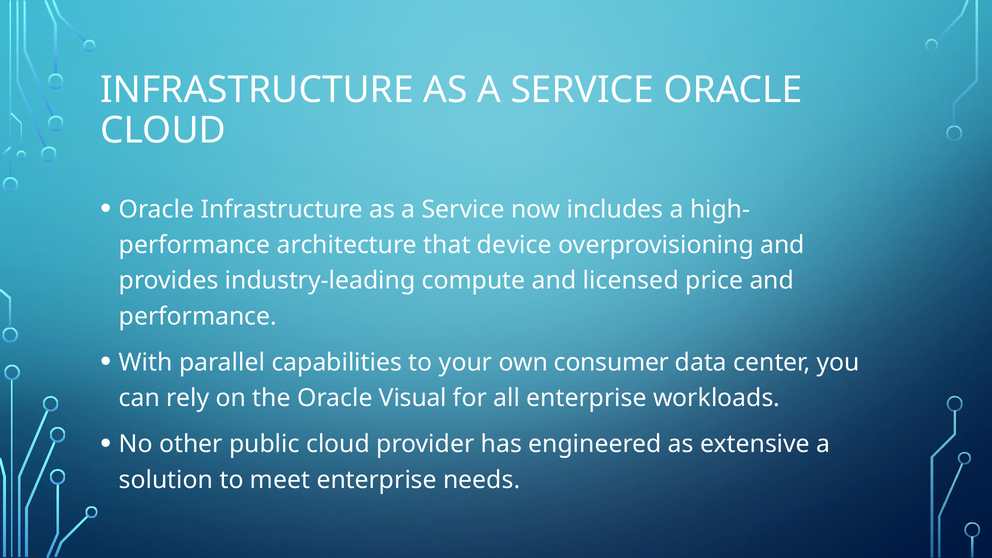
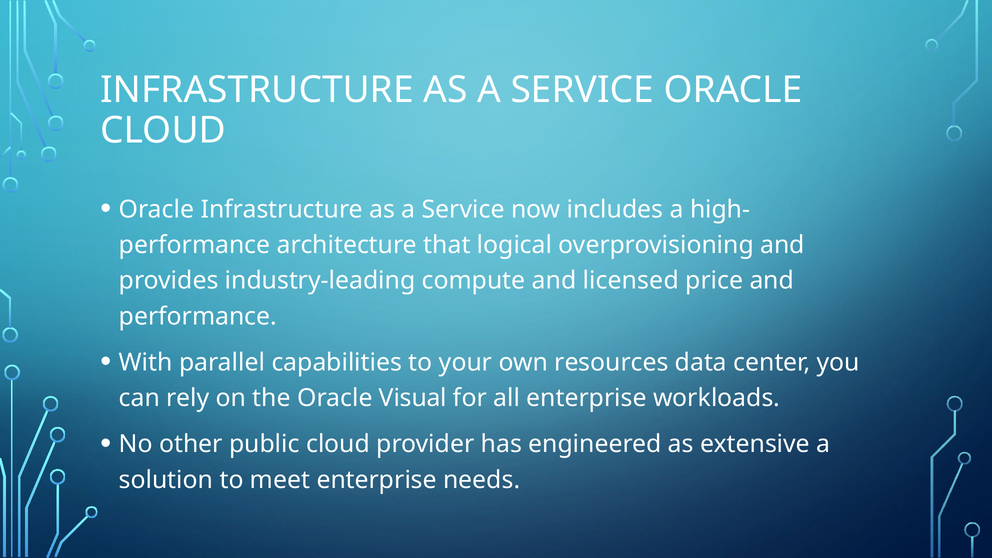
device: device -> logical (515, 245)
consumer: consumer -> resources (611, 362)
